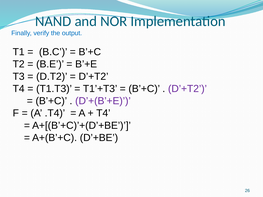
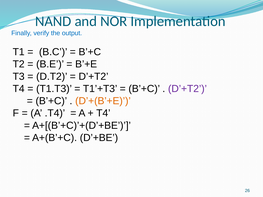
D’+(B’+E colour: purple -> orange (103, 101)
